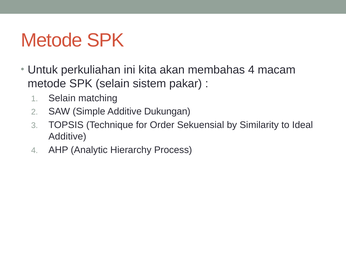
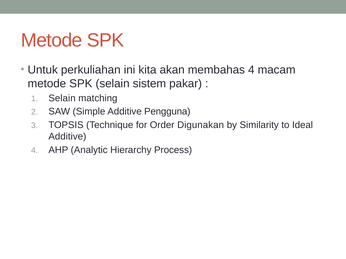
Dukungan: Dukungan -> Pengguna (167, 112)
Sekuensial: Sekuensial -> Digunakan (201, 125)
